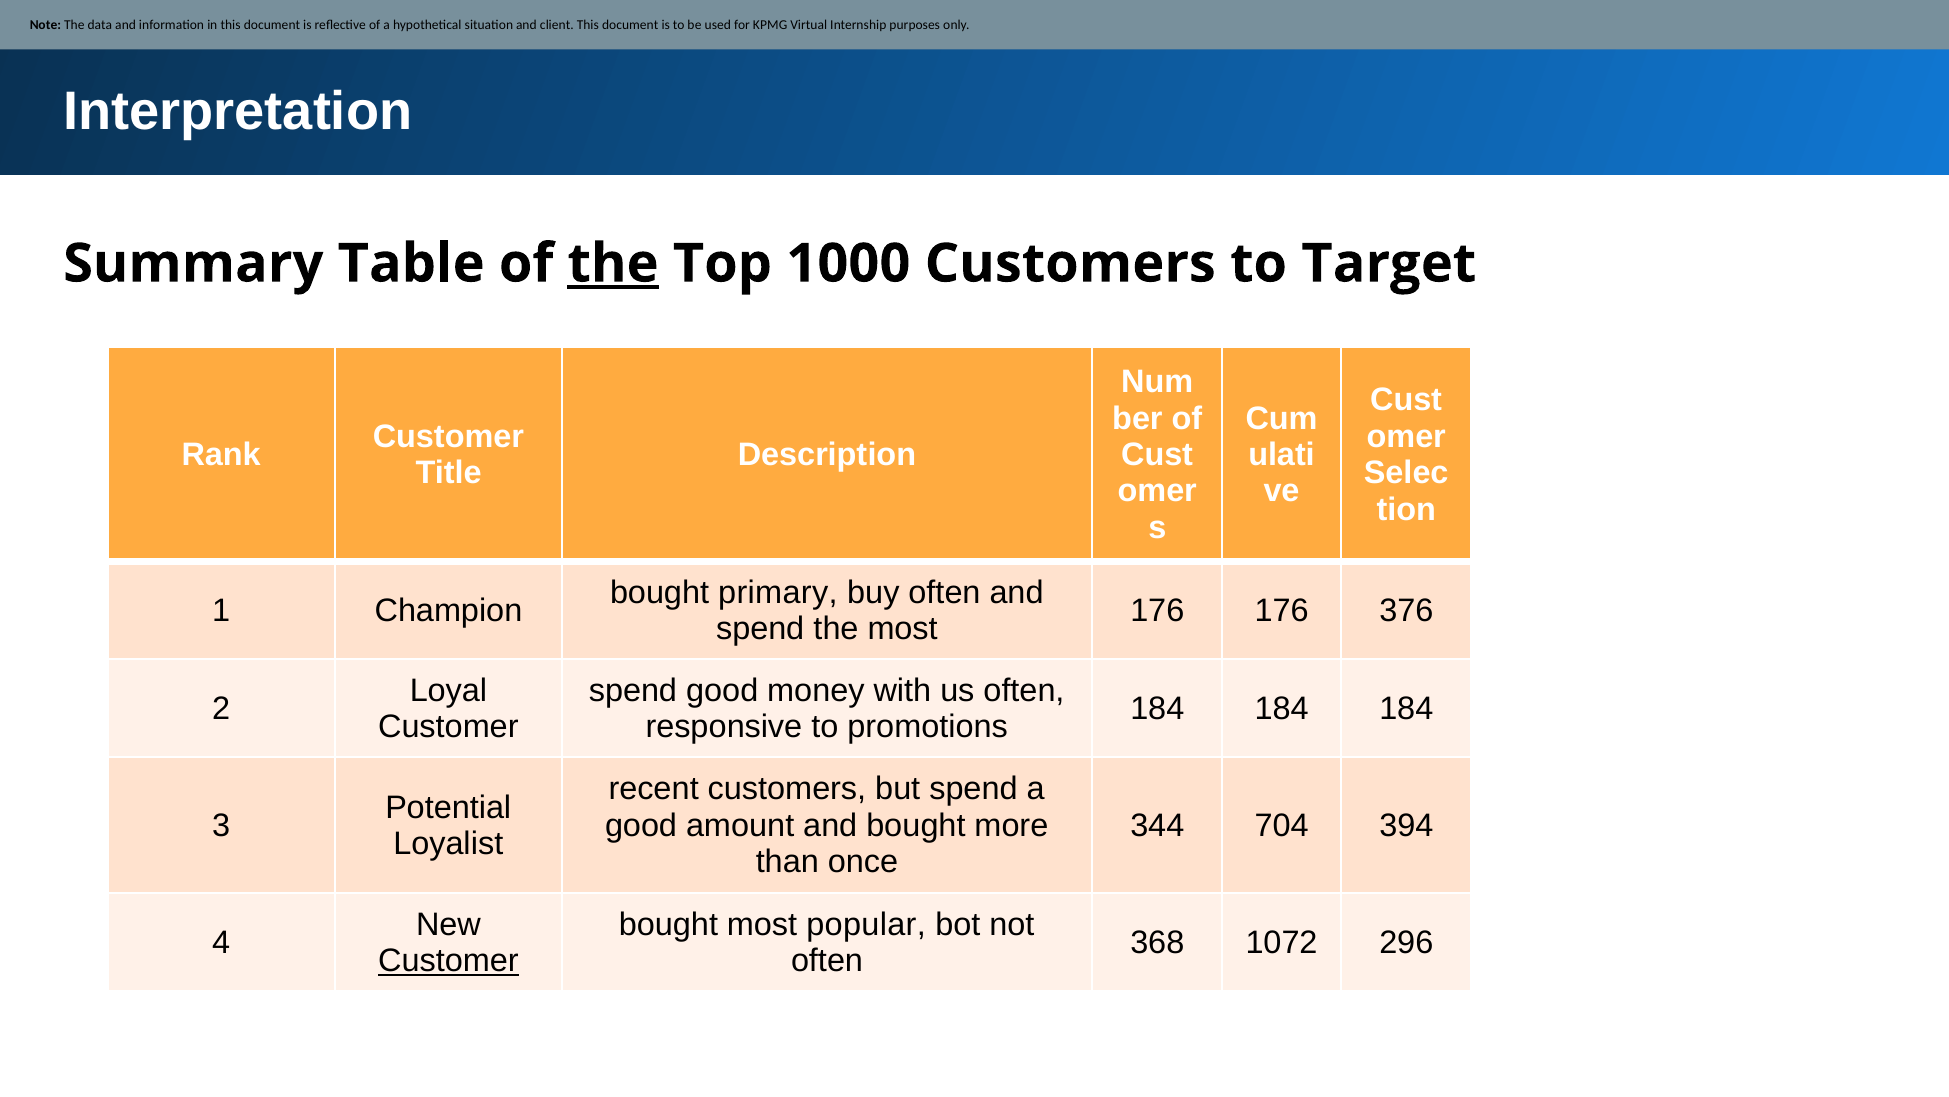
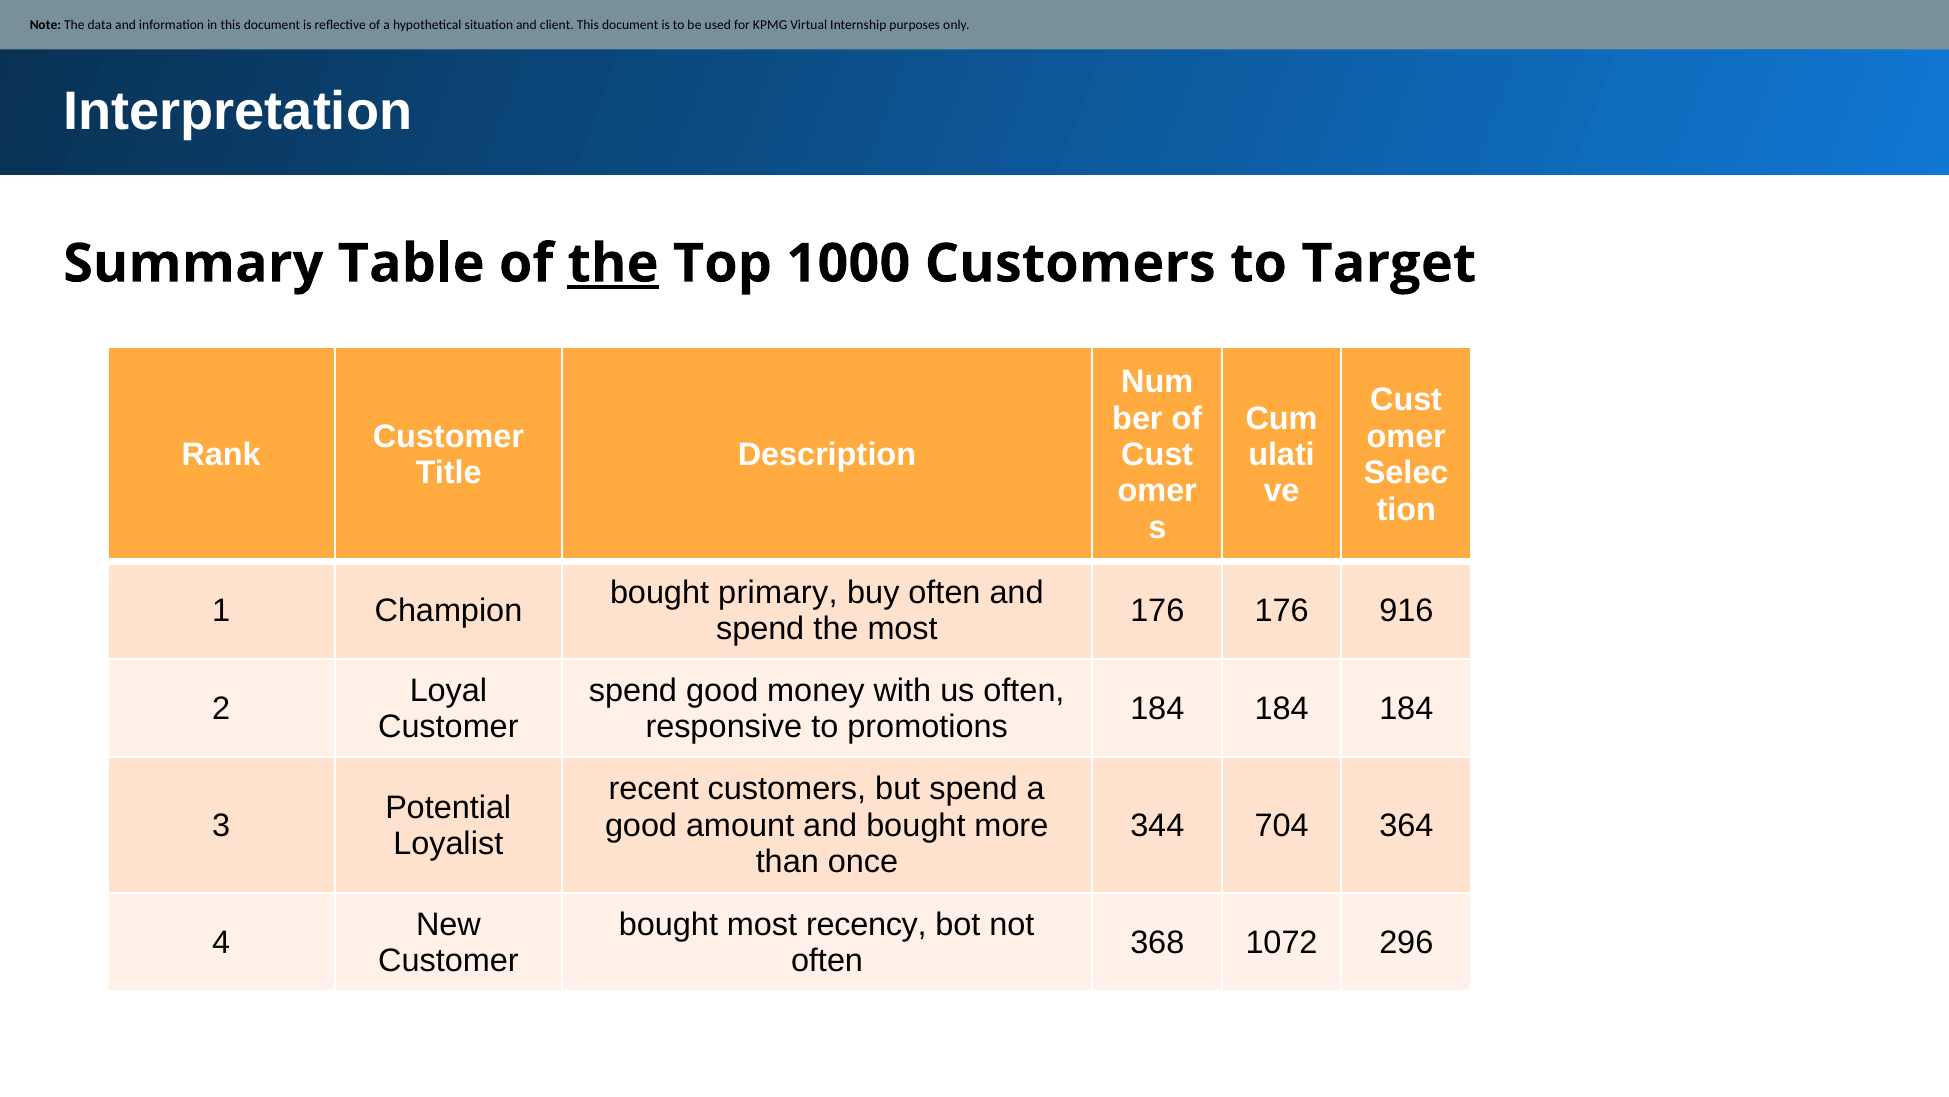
376: 376 -> 916 (1406, 611)
394: 394 -> 364 (1406, 825)
popular: popular -> recency (866, 924)
Customer underline: present -> none (448, 960)
